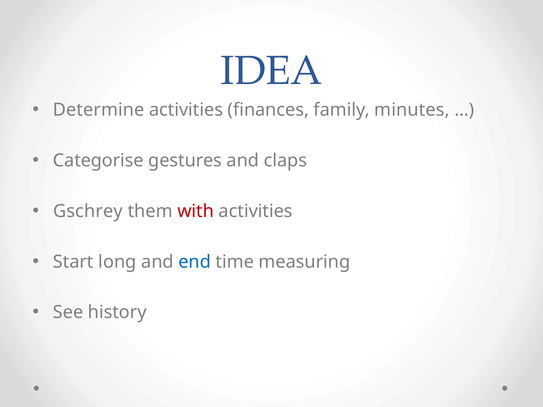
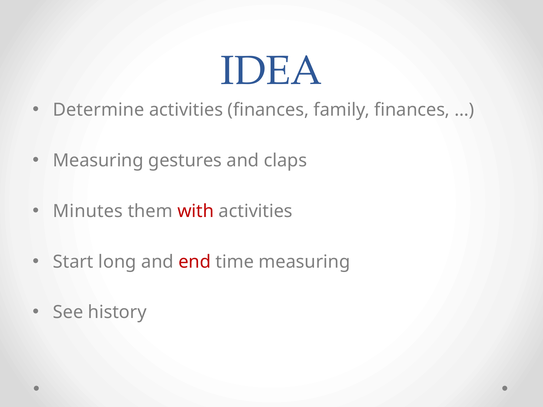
family minutes: minutes -> finances (412, 110)
Categorise: Categorise -> Measuring (98, 161)
Gschrey: Gschrey -> Minutes (88, 211)
end colour: blue -> red (195, 262)
